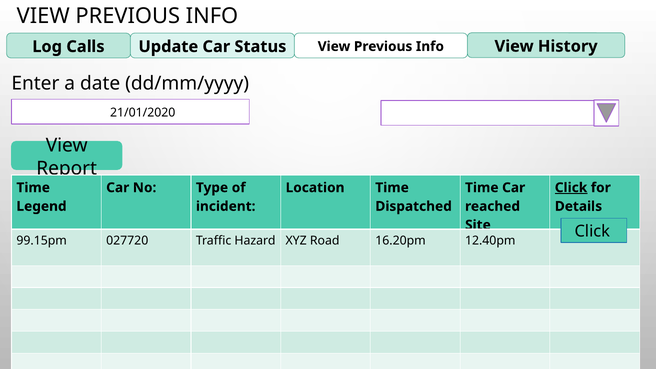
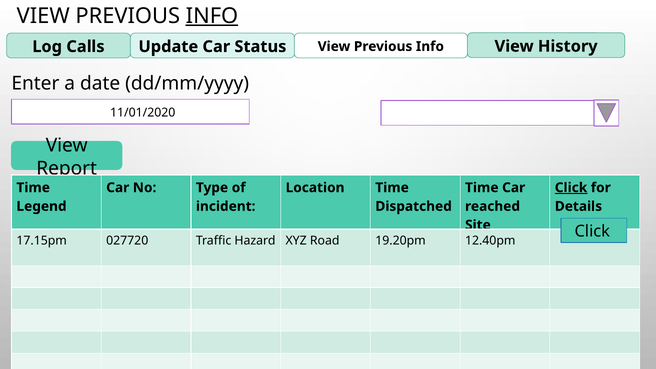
INFO underline: none -> present (212, 16)
21/01/2020: 21/01/2020 -> 11/01/2020 (143, 113)
99.15pm: 99.15pm -> 17.15pm (42, 241)
16.20pm: 16.20pm -> 19.20pm (401, 241)
